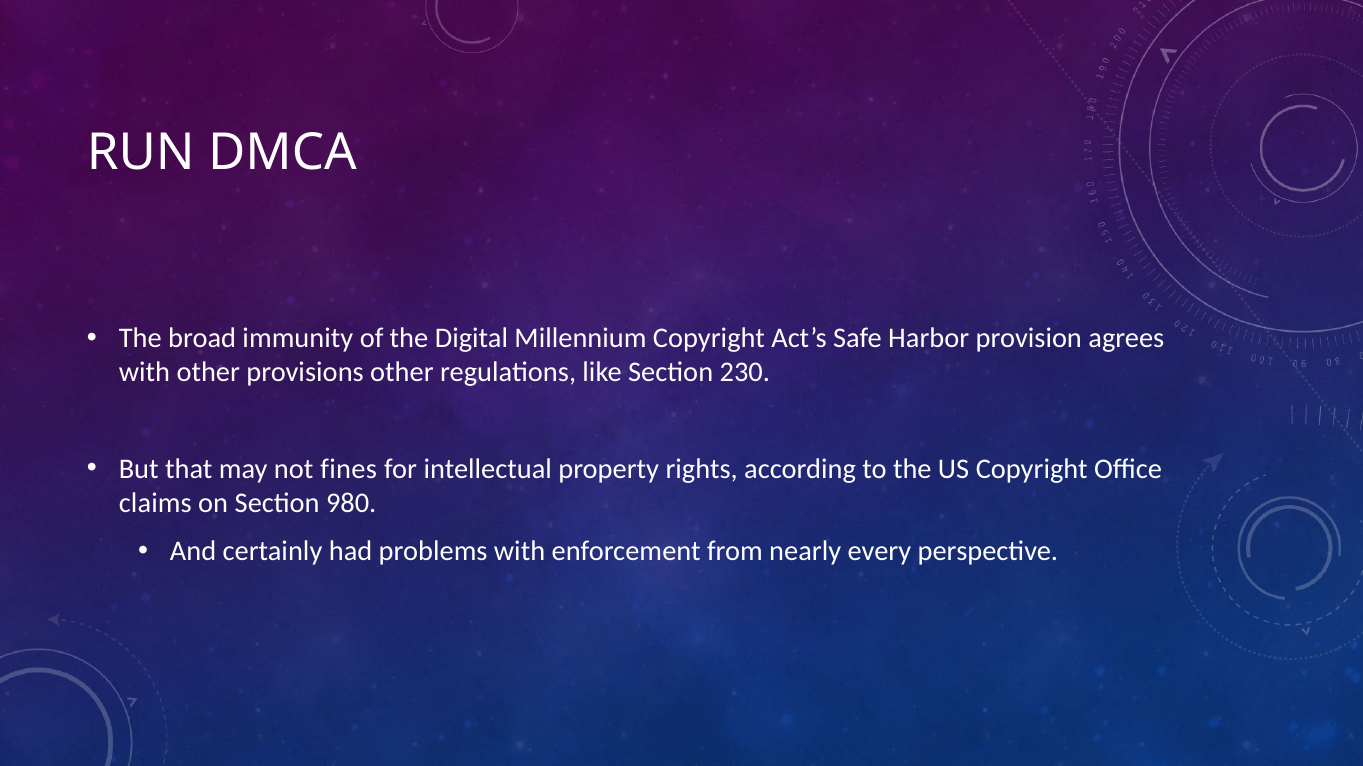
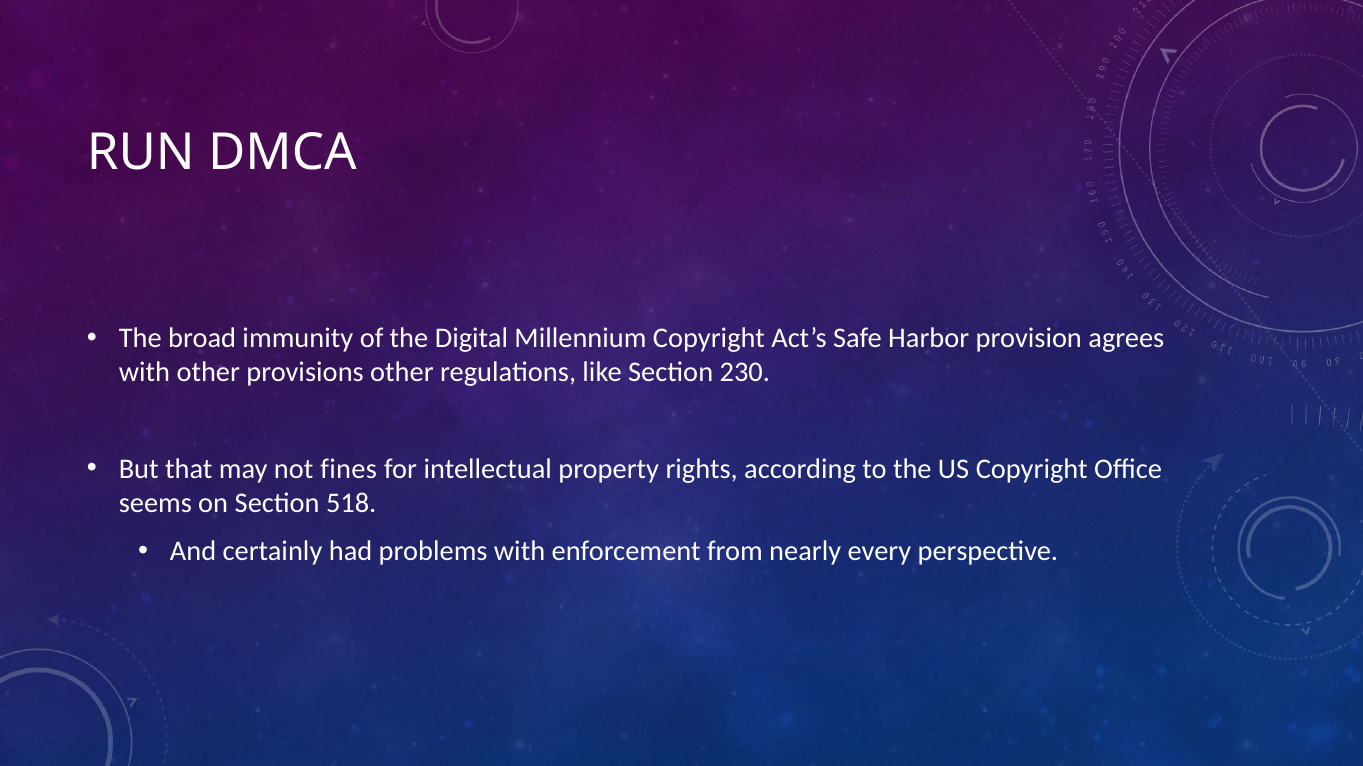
claims: claims -> seems (155, 504)
980: 980 -> 518 (351, 504)
